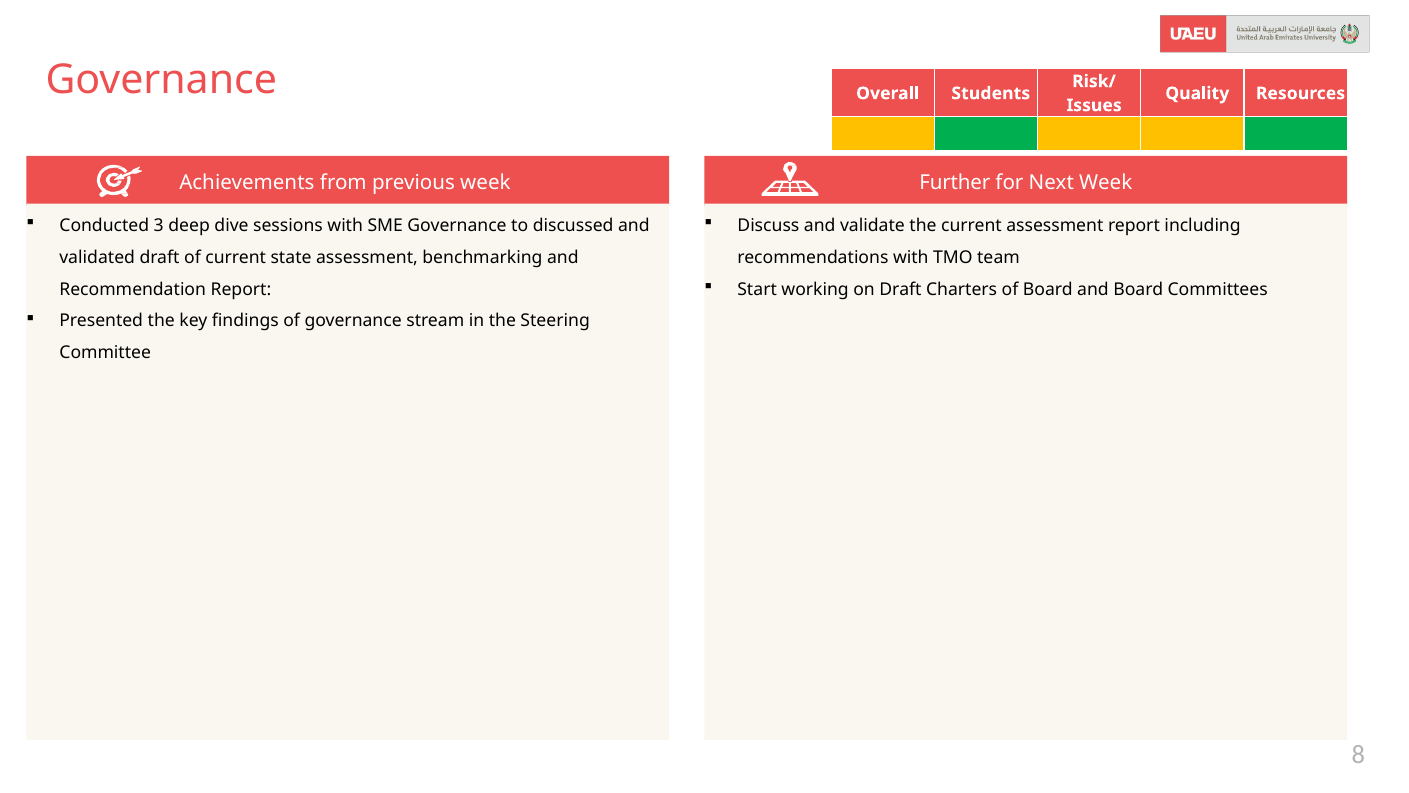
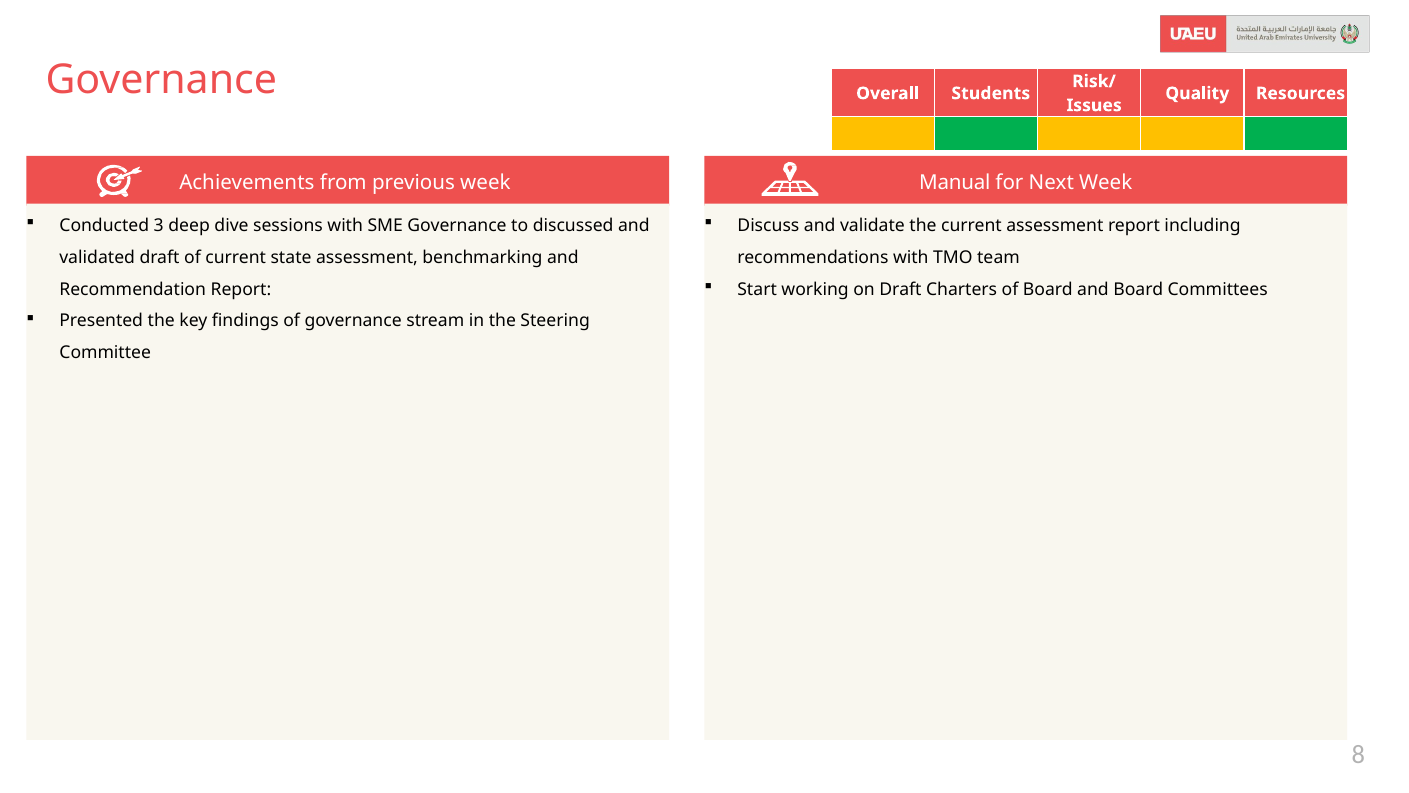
Further: Further -> Manual (955, 182)
